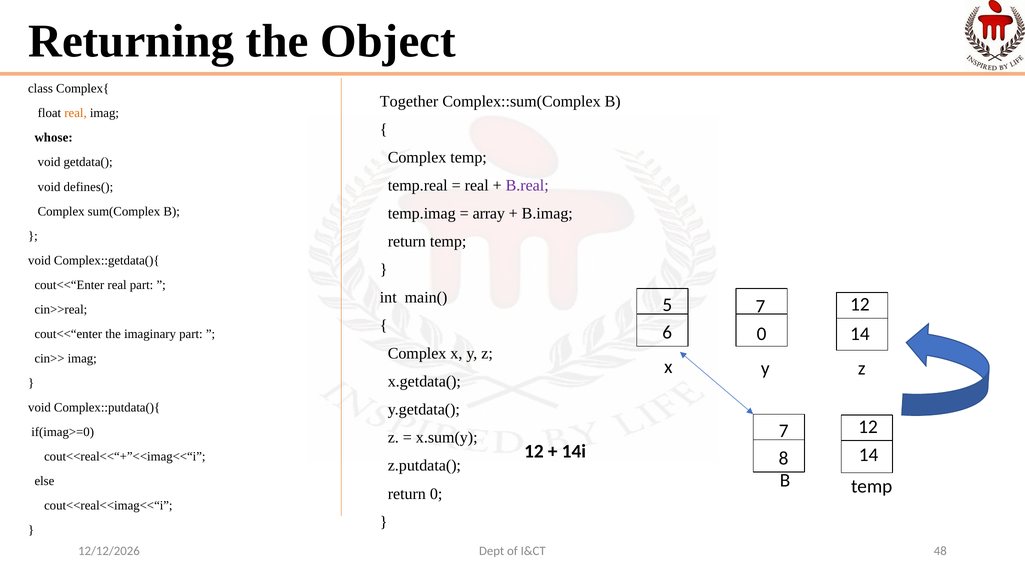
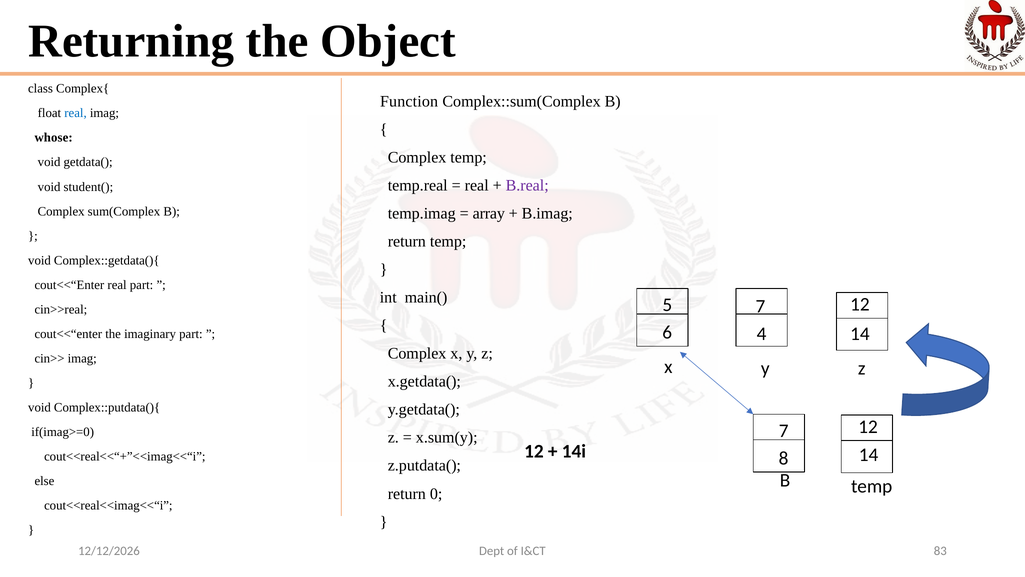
Together: Together -> Function (409, 101)
real colour: orange -> blue (76, 113)
defines(: defines( -> student( (88, 187)
6 0: 0 -> 4 (761, 334)
48: 48 -> 83 (940, 550)
